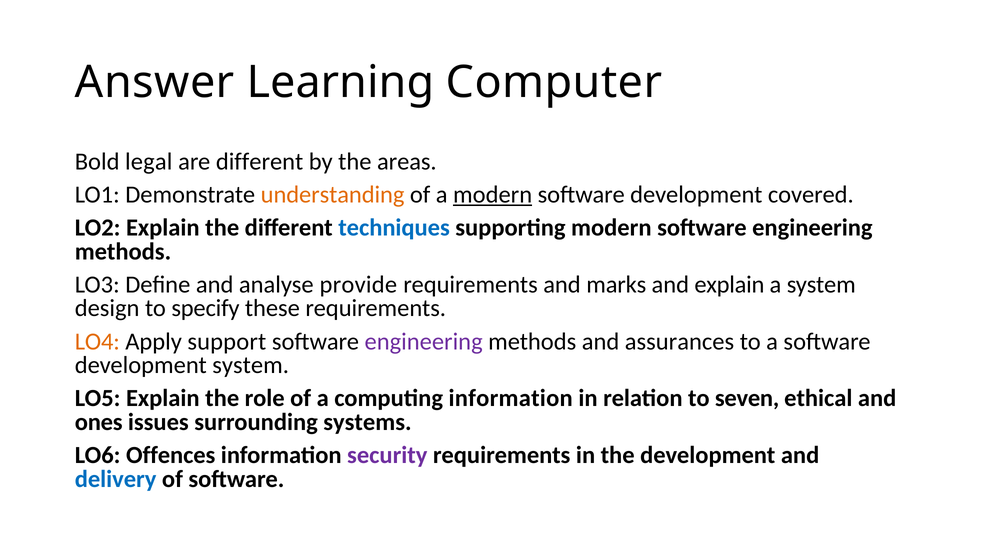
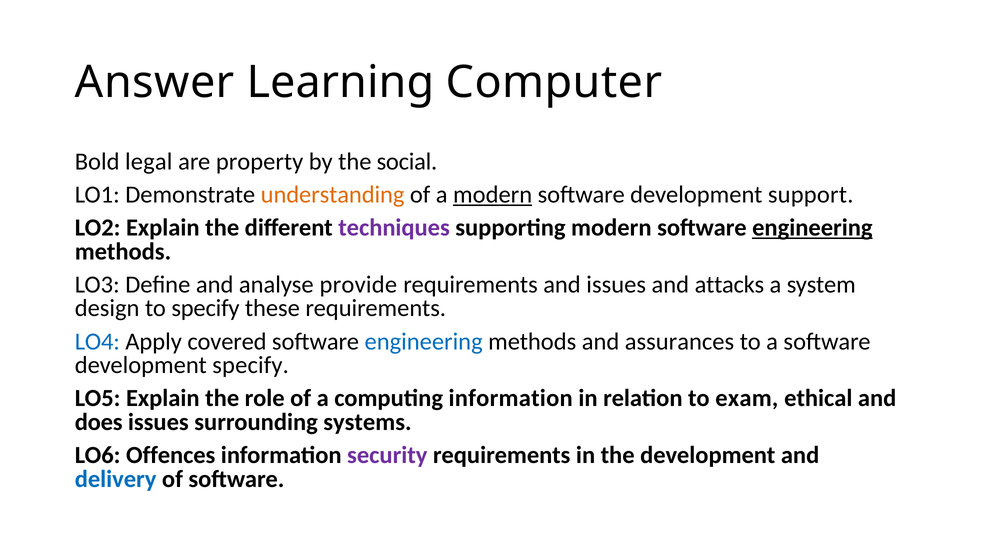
are different: different -> property (260, 162)
areas: areas -> social (407, 162)
covered: covered -> support (811, 195)
techniques colour: blue -> purple (394, 228)
engineering underline: none -> present (812, 228)
and marks: marks -> issues (616, 284)
and explain: explain -> attacks (729, 284)
LO4 colour: orange -> blue (97, 341)
support: support -> covered (227, 341)
engineering colour: purple -> blue (424, 341)
development system: system -> specify (251, 365)
seven: seven -> exam (747, 398)
ones: ones -> does (99, 422)
